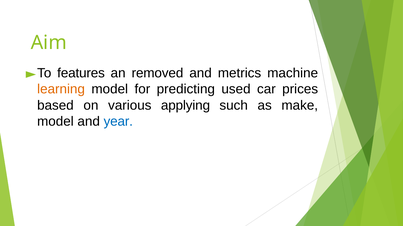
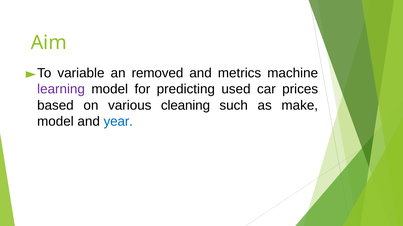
features: features -> variable (81, 73)
learning colour: orange -> purple (61, 89)
applying: applying -> cleaning (186, 106)
